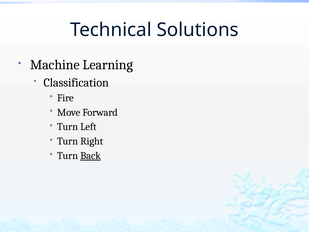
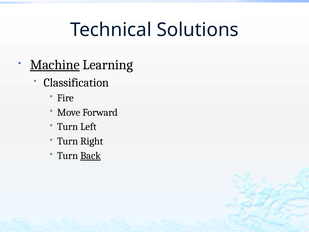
Machine underline: none -> present (55, 65)
